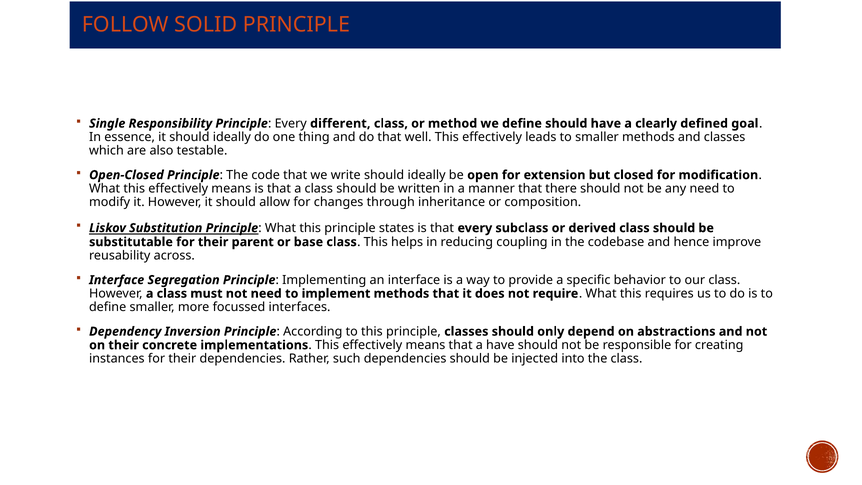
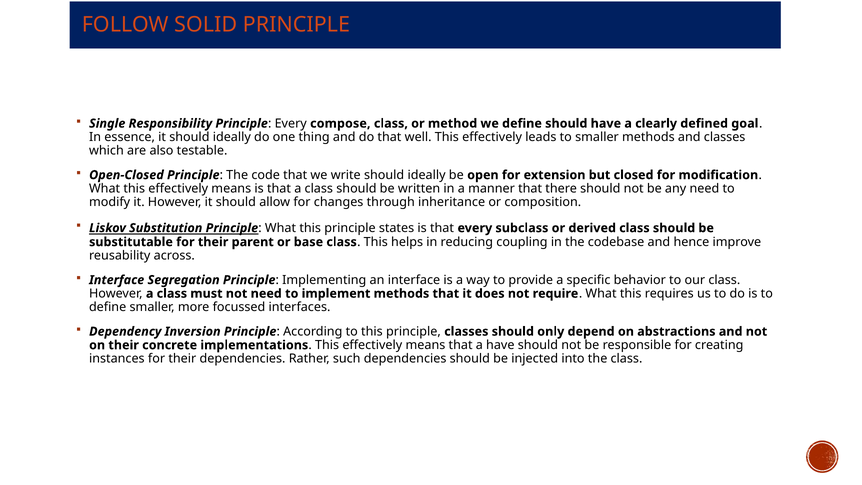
different: different -> compose (340, 123)
